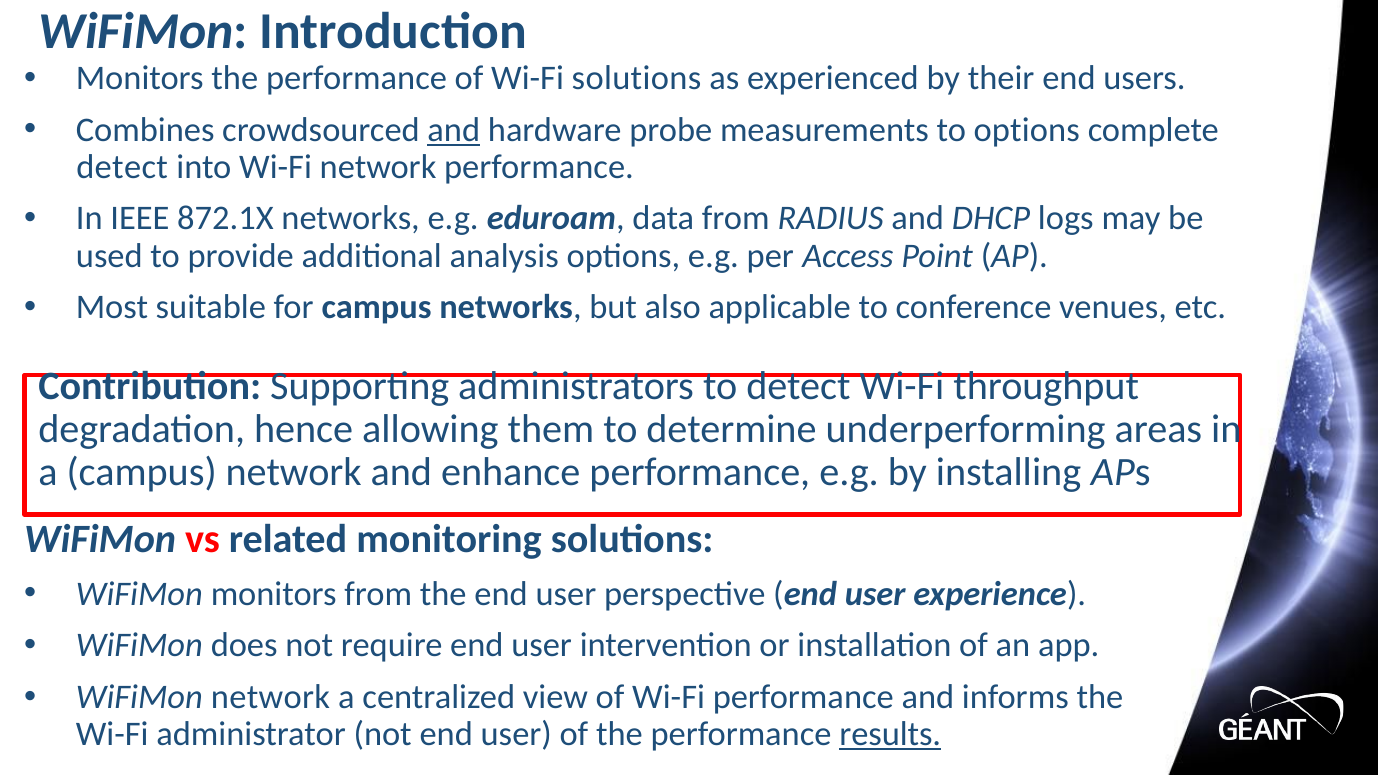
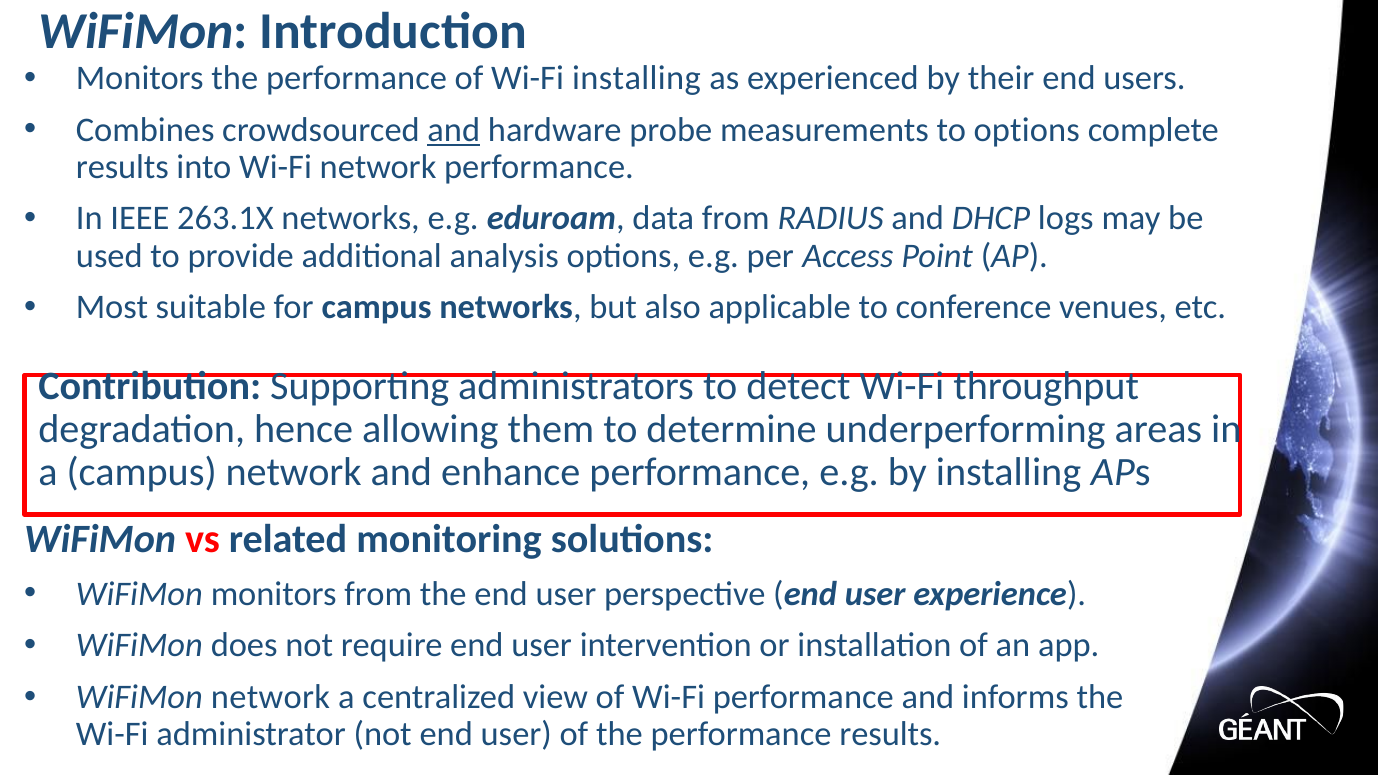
Wi-Fi solutions: solutions -> installing (636, 78)
detect: detect -> results (122, 167)
872.1X: 872.1X -> 263.1X (225, 219)
results underline: present -> none (890, 734)
